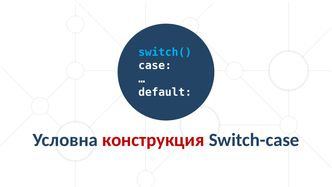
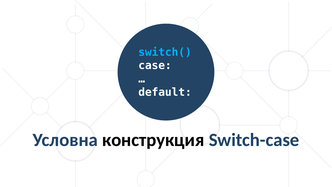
конструкция colour: red -> black (153, 140)
